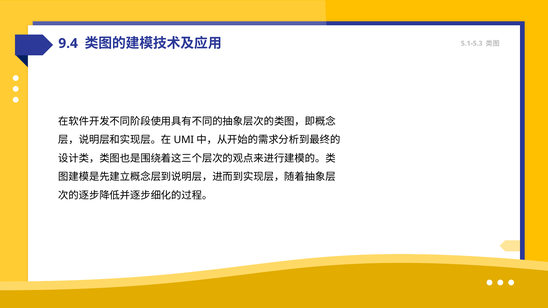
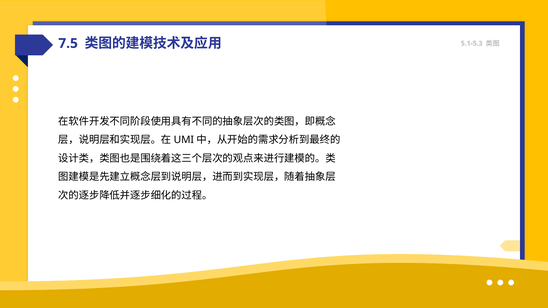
9.4: 9.4 -> 7.5 (68, 43)
